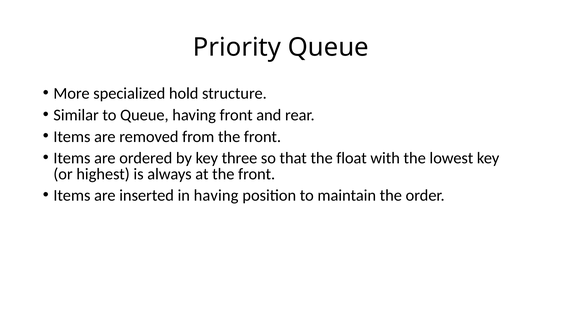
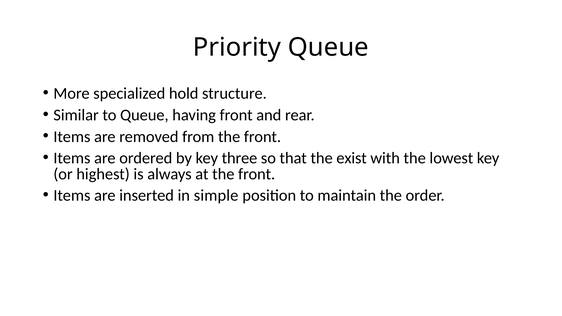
float: float -> exist (352, 158)
in having: having -> simple (216, 196)
